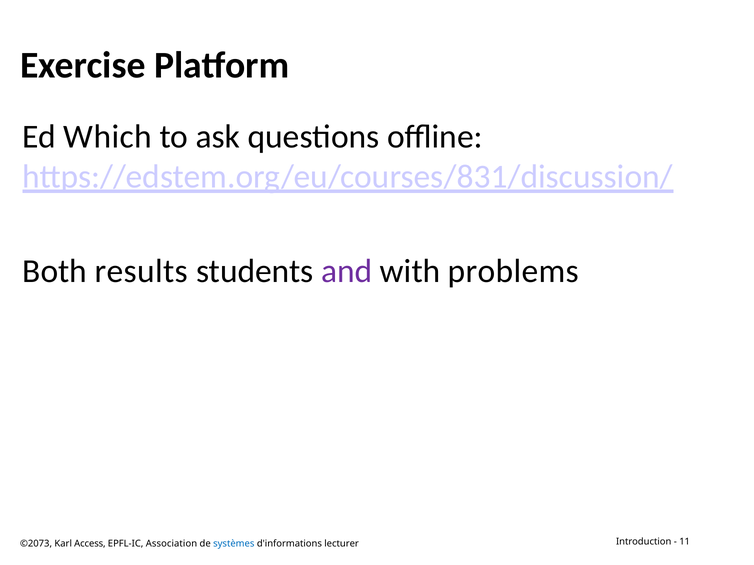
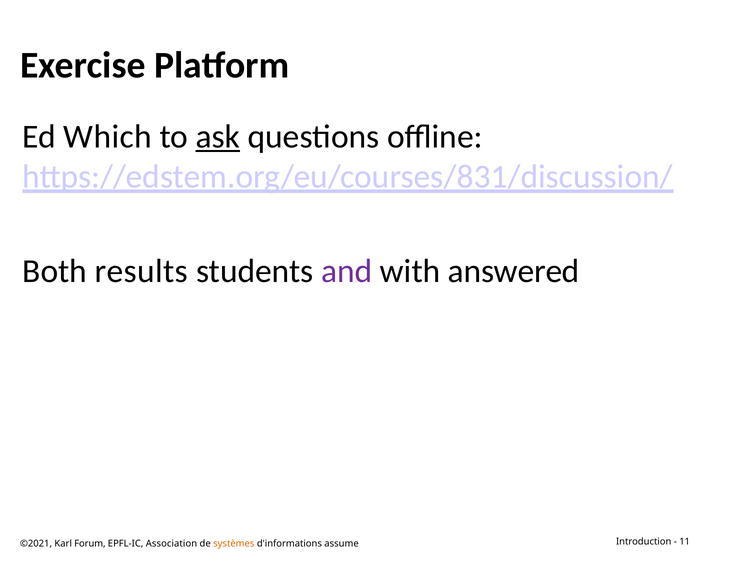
ask underline: none -> present (218, 137)
problems: problems -> answered (514, 272)
©2073: ©2073 -> ©2021 (36, 544)
Access: Access -> Forum (90, 544)
systèmes colour: blue -> orange (234, 544)
lecturer: lecturer -> assume (342, 544)
